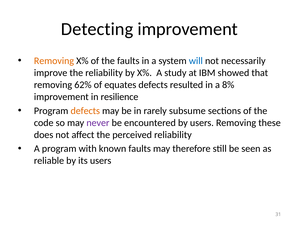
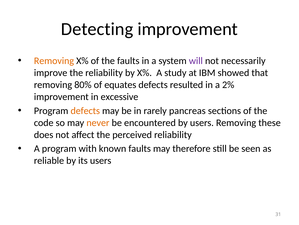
will colour: blue -> purple (196, 61)
62%: 62% -> 80% (83, 84)
8%: 8% -> 2% (228, 84)
resilience: resilience -> excessive (119, 96)
subsume: subsume -> pancreas (187, 110)
never colour: purple -> orange (98, 122)
